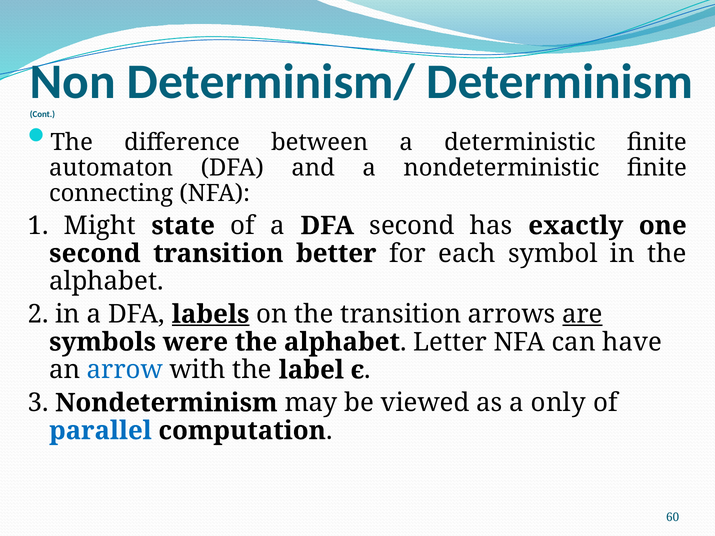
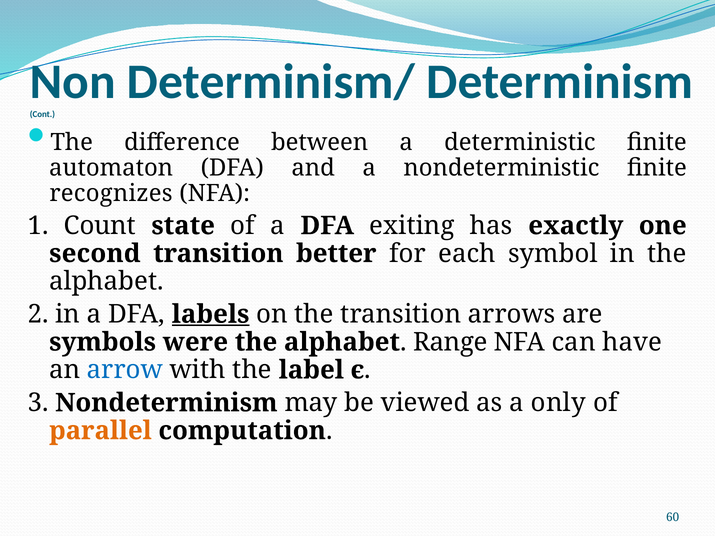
connecting: connecting -> recognizes (111, 194)
Might: Might -> Count (100, 226)
DFA second: second -> exiting (412, 226)
are underline: present -> none (583, 314)
Letter: Letter -> Range (450, 342)
parallel colour: blue -> orange (100, 431)
